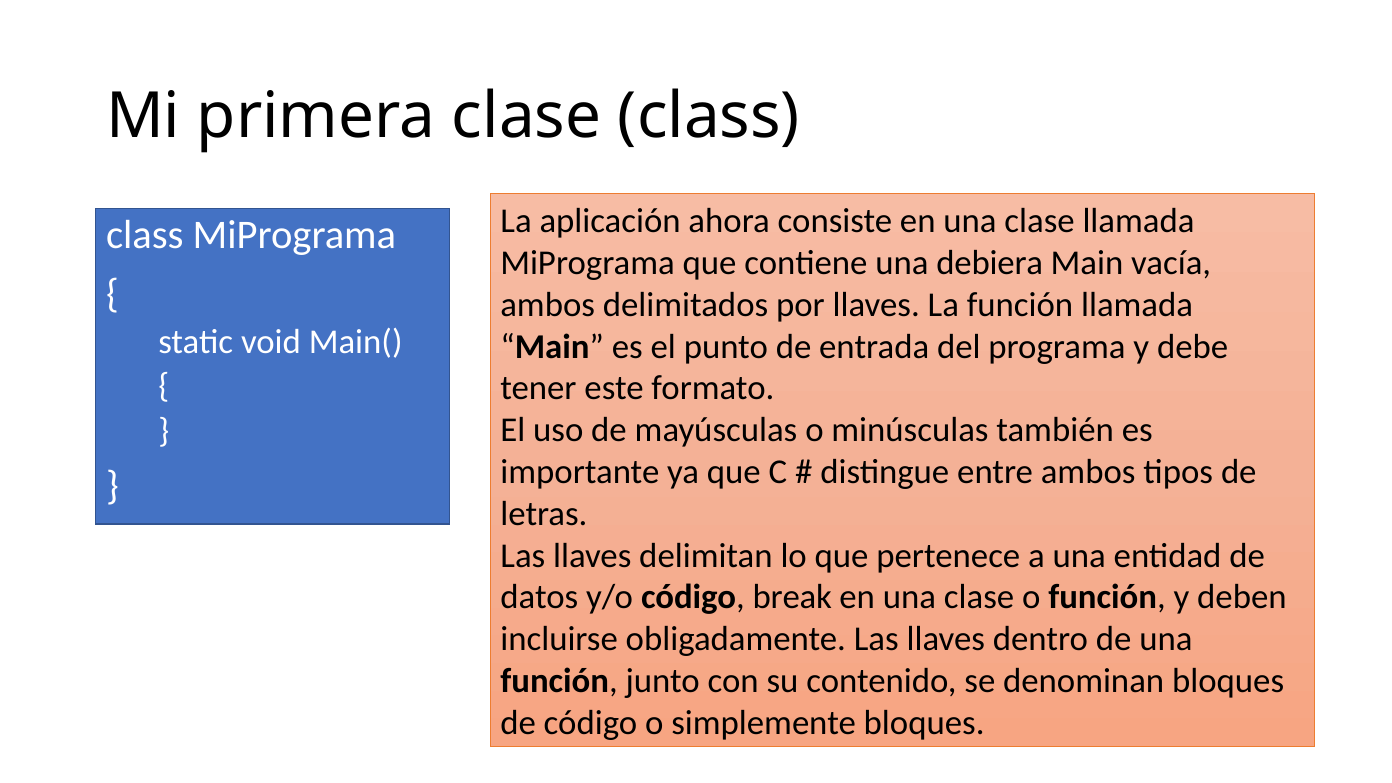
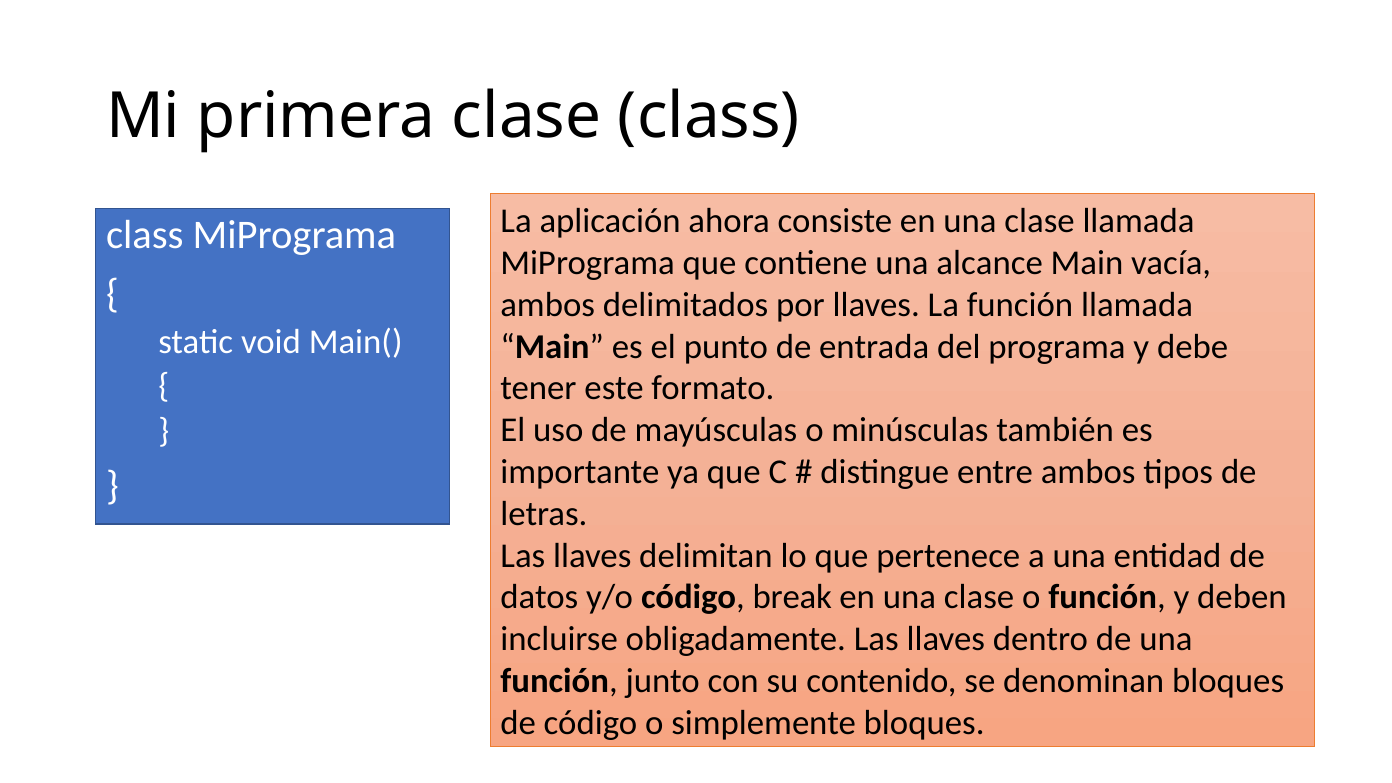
debiera: debiera -> alcance (990, 263)
